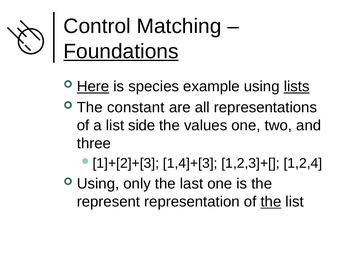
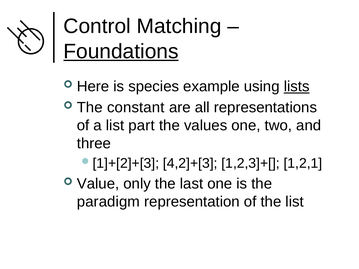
Here underline: present -> none (93, 87)
side: side -> part (142, 126)
1,4]+[3: 1,4]+[3 -> 4,2]+[3 (190, 164)
1,2,4: 1,2,4 -> 1,2,1 (303, 164)
Using: Using -> Value (98, 184)
represent: represent -> paradigm (108, 202)
the underline: present -> none (271, 202)
